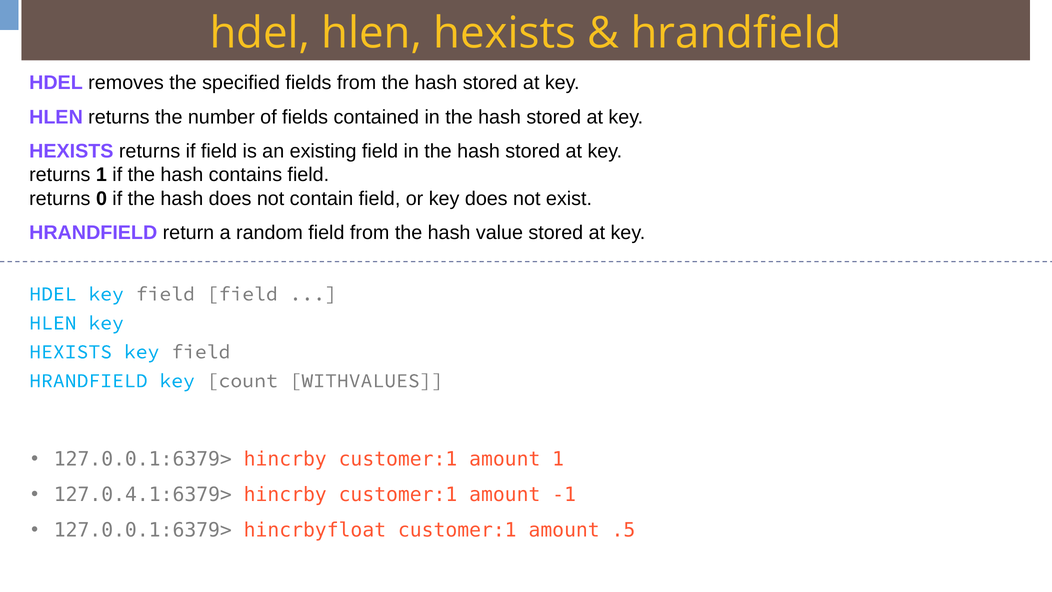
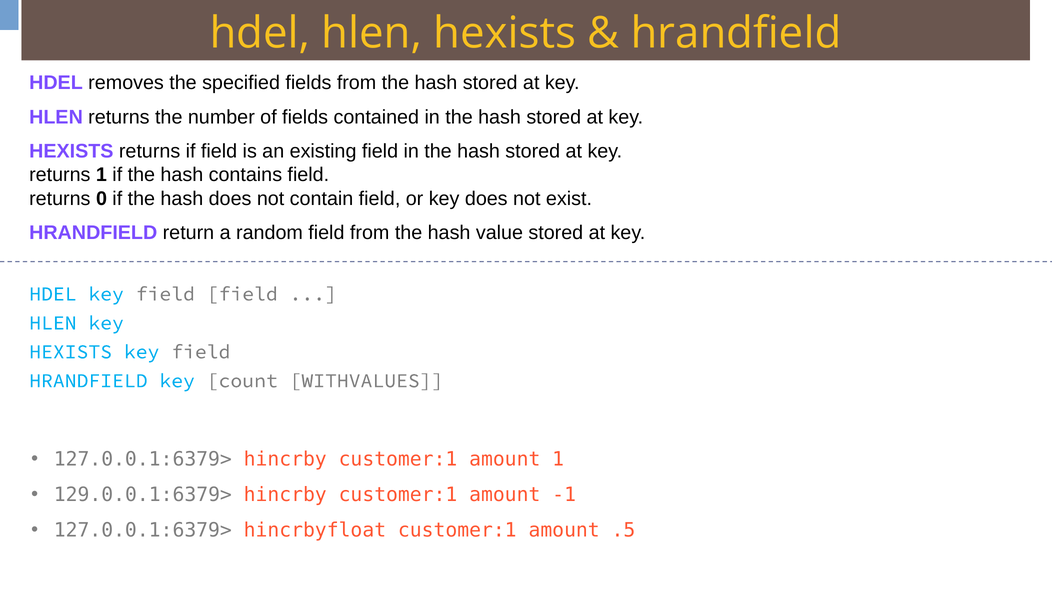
127.0.4.1:6379>: 127.0.4.1:6379> -> 129.0.0.1:6379> (143, 495)
